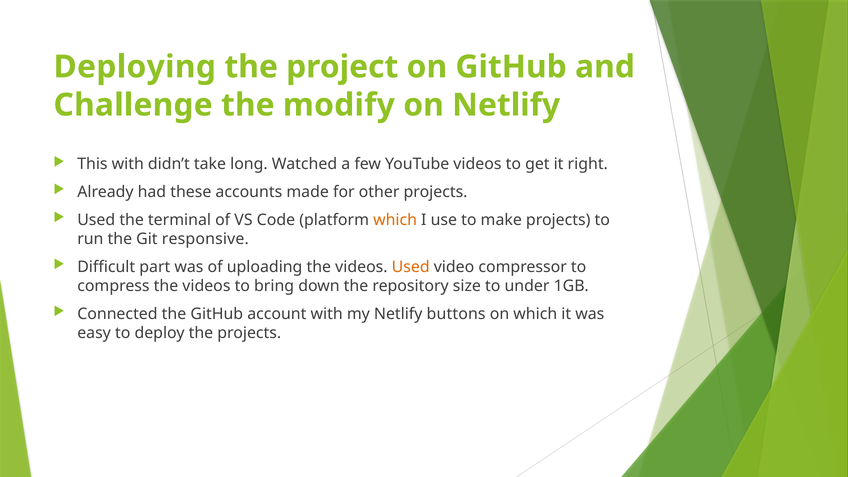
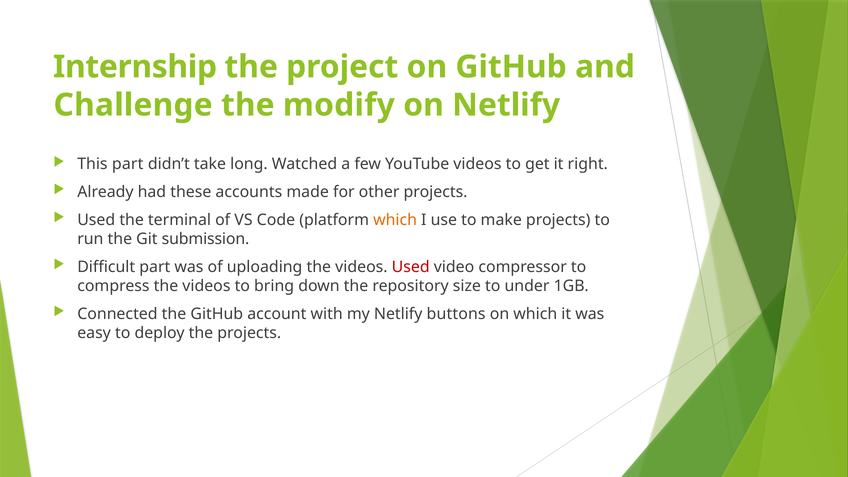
Deploying: Deploying -> Internship (135, 67)
This with: with -> part (128, 164)
responsive: responsive -> submission (206, 239)
Used colour: orange -> red (411, 267)
